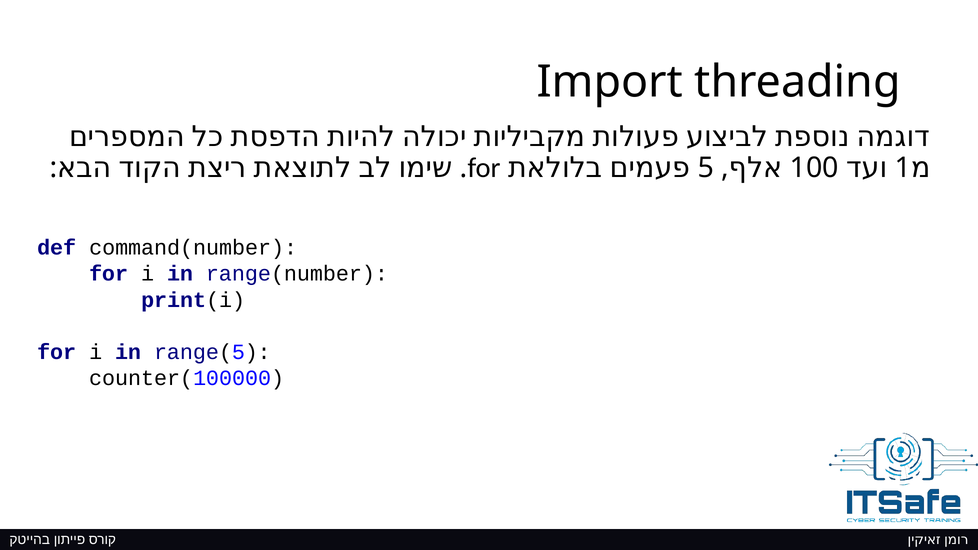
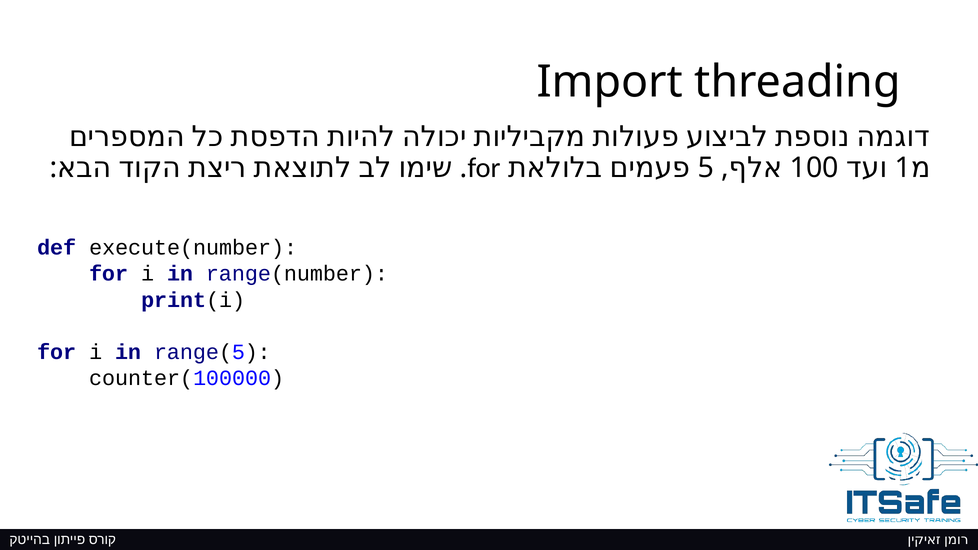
command(number: command(number -> execute(number (193, 248)
